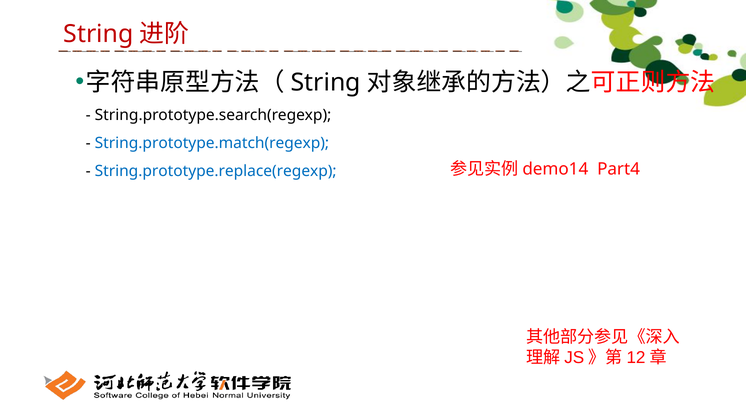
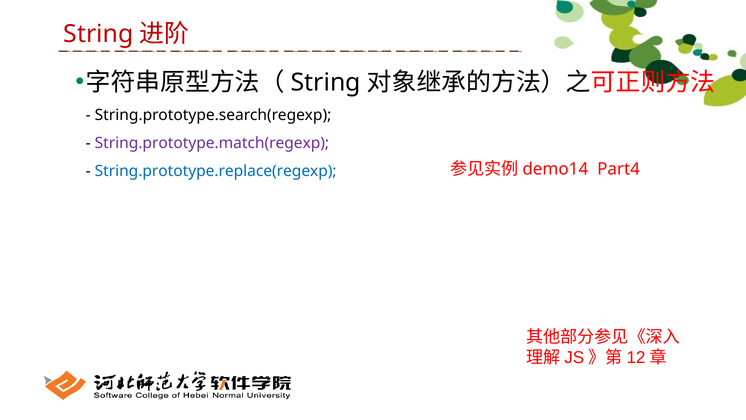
String.prototype.match(regexp colour: blue -> purple (212, 143)
